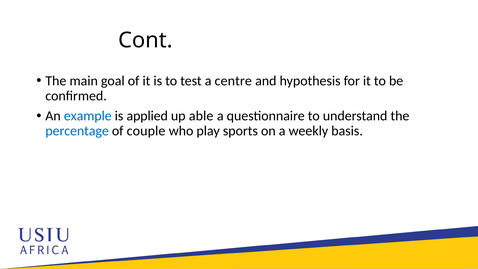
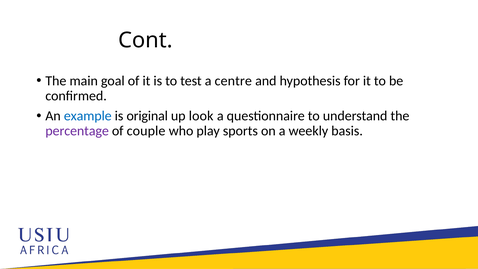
applied: applied -> original (147, 116)
able: able -> look (201, 116)
percentage colour: blue -> purple (77, 131)
